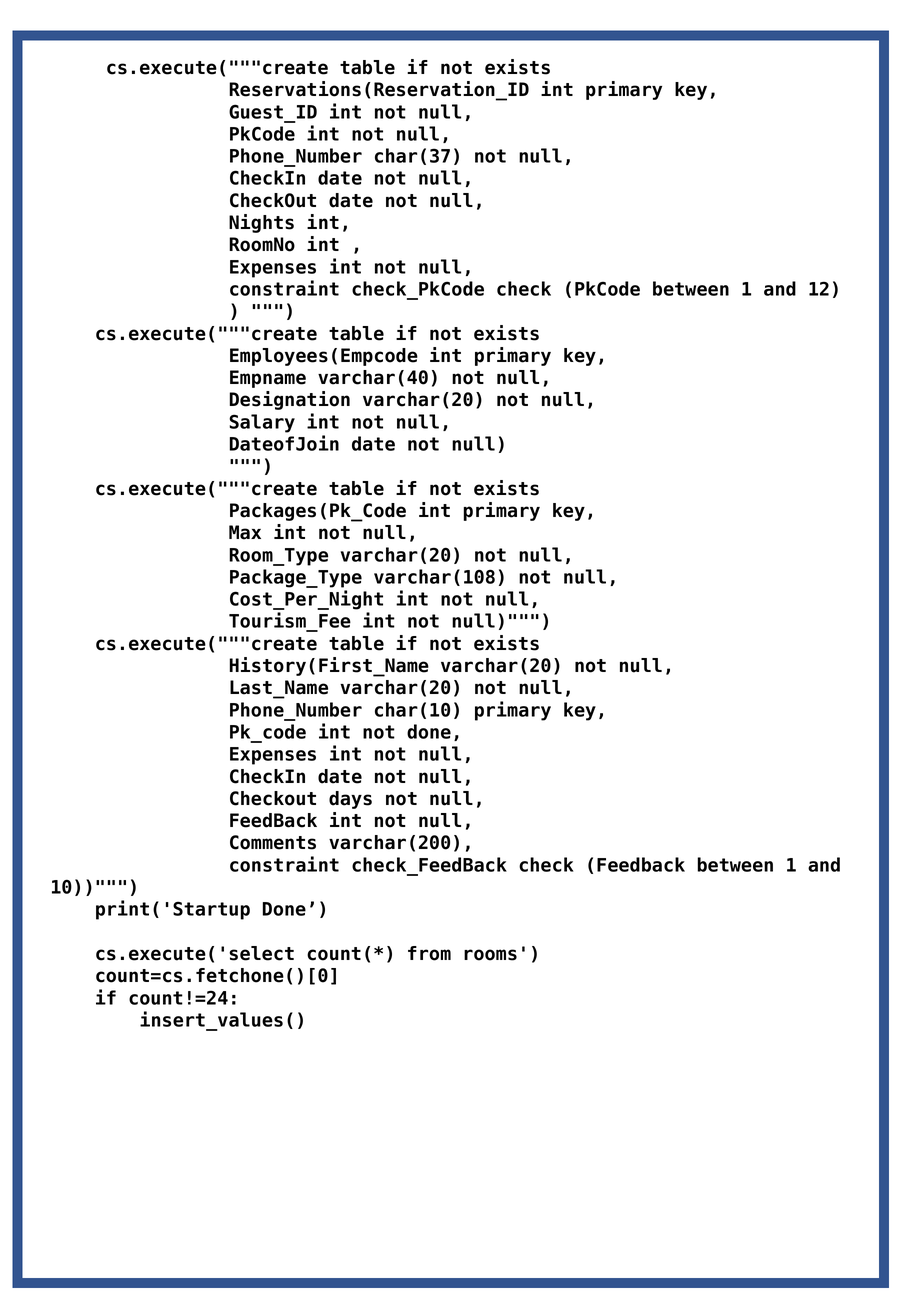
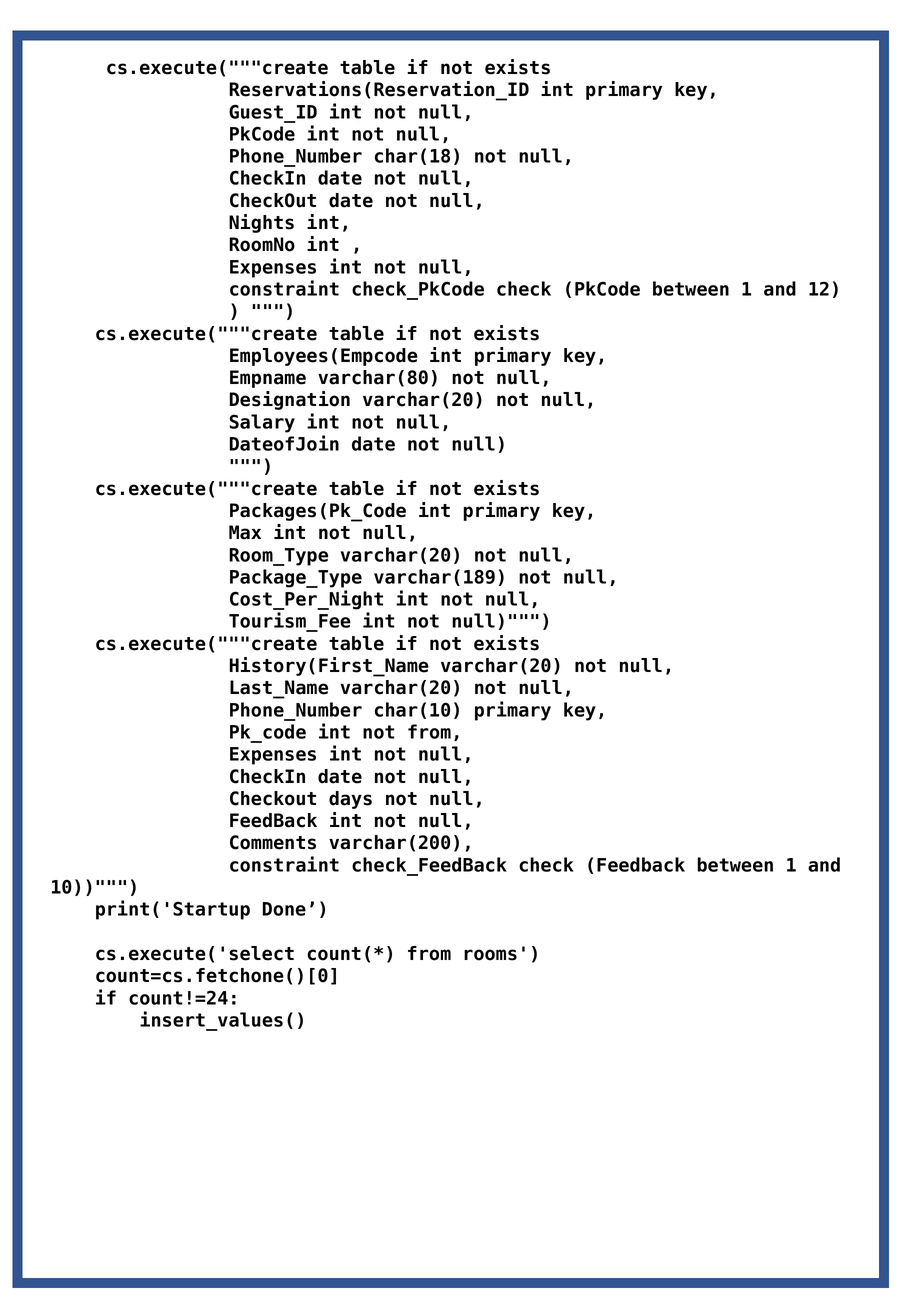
char(37: char(37 -> char(18 (418, 157)
varchar(40: varchar(40 -> varchar(80 (379, 378)
varchar(108: varchar(108 -> varchar(189 (440, 578)
not done: done -> from (435, 733)
